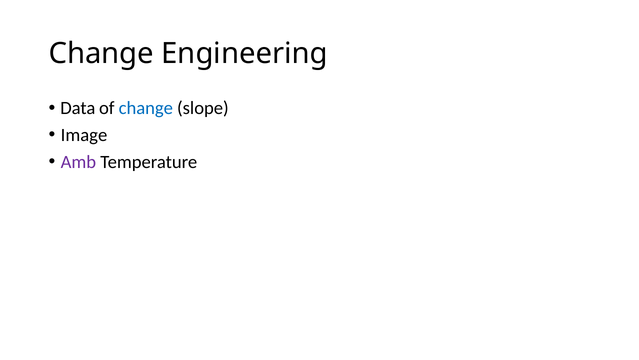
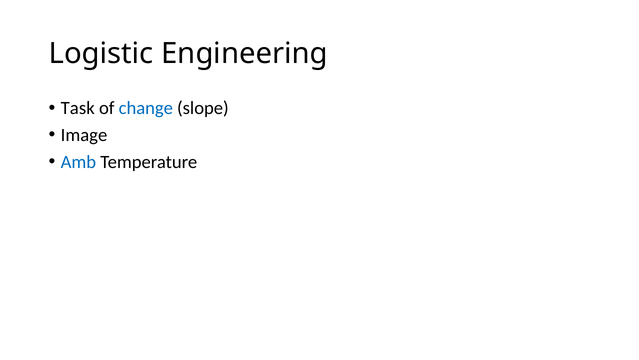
Change: Change -> Logistic (101, 54)
Data: Data -> Task (78, 108)
Amb colour: purple -> blue (78, 162)
